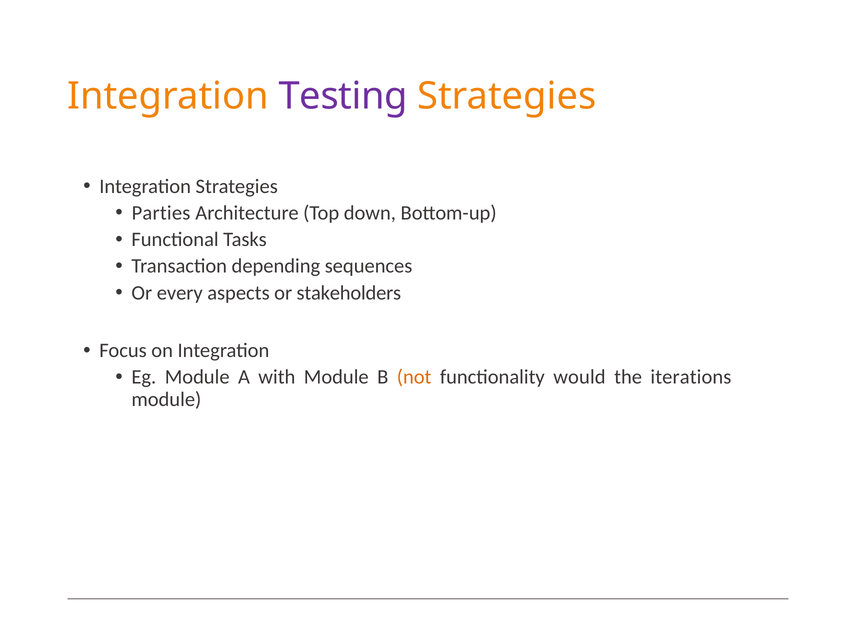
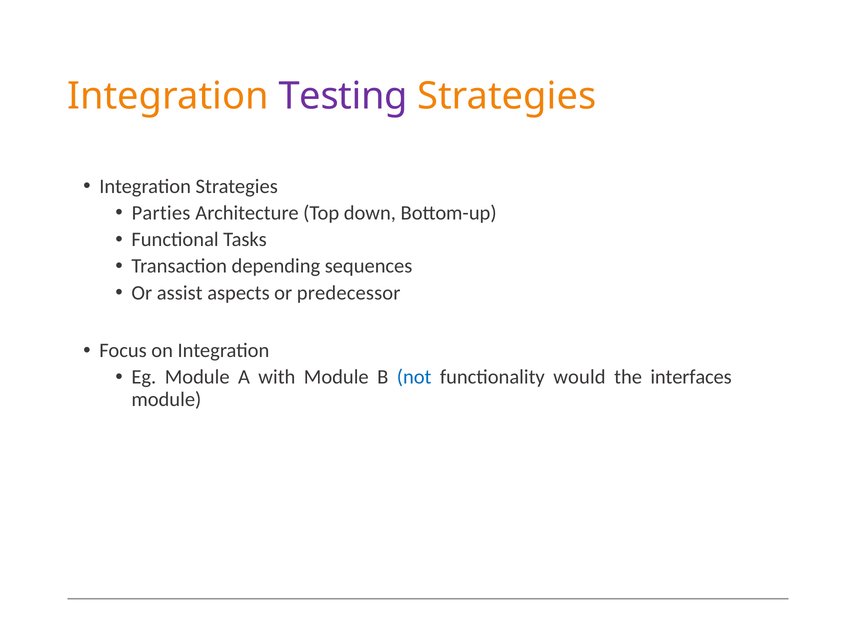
every: every -> assist (180, 293)
stakeholders: stakeholders -> predecessor (349, 293)
not colour: orange -> blue (414, 377)
iterations: iterations -> interfaces (691, 377)
